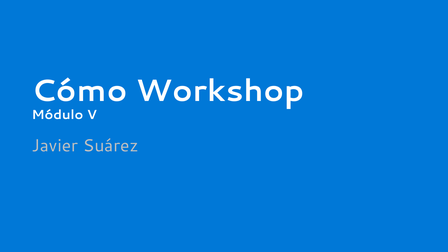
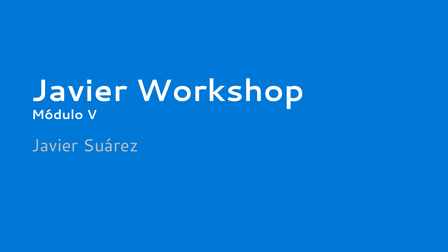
Cómo: Cómo -> Javier (79, 91)
